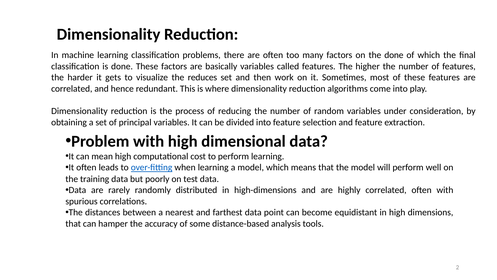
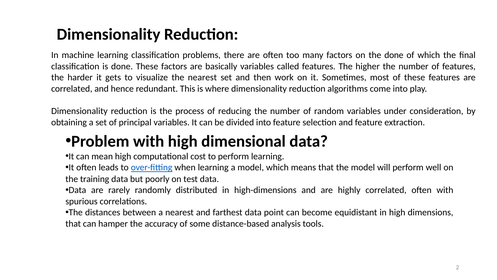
the reduces: reduces -> nearest (202, 77)
